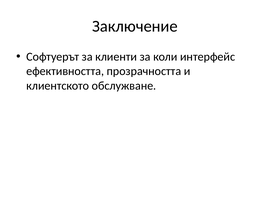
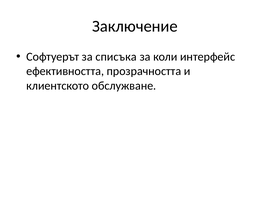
клиенти: клиенти -> списъка (116, 57)
